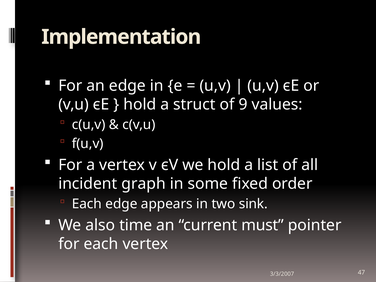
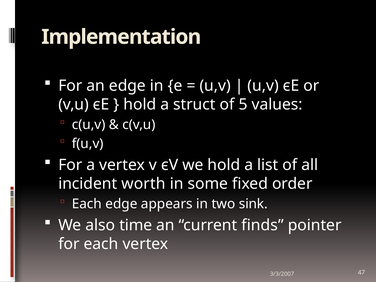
9: 9 -> 5 (243, 105)
graph: graph -> worth (143, 184)
must: must -> finds (262, 225)
